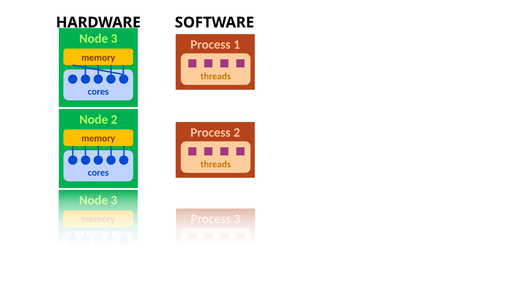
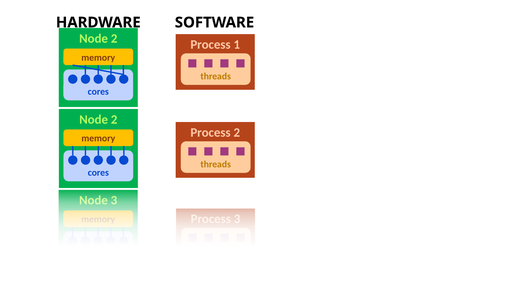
3: 3 -> 2 (114, 38)
